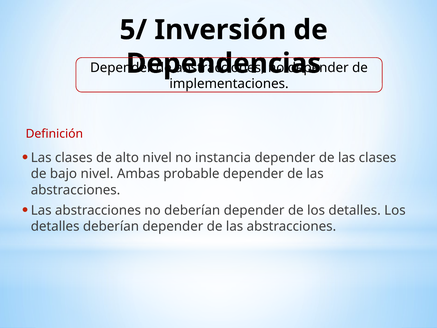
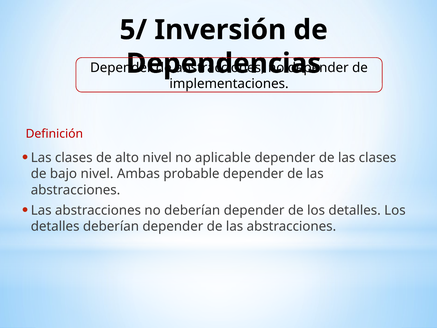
instancia: instancia -> aplicable (223, 158)
